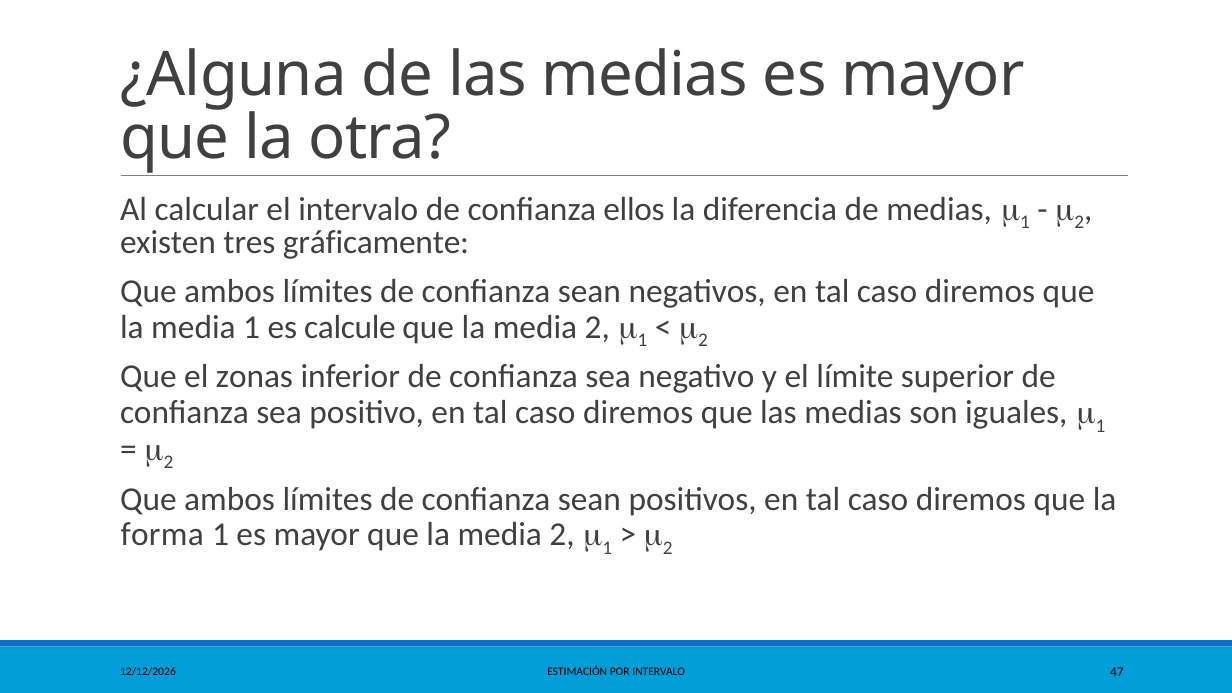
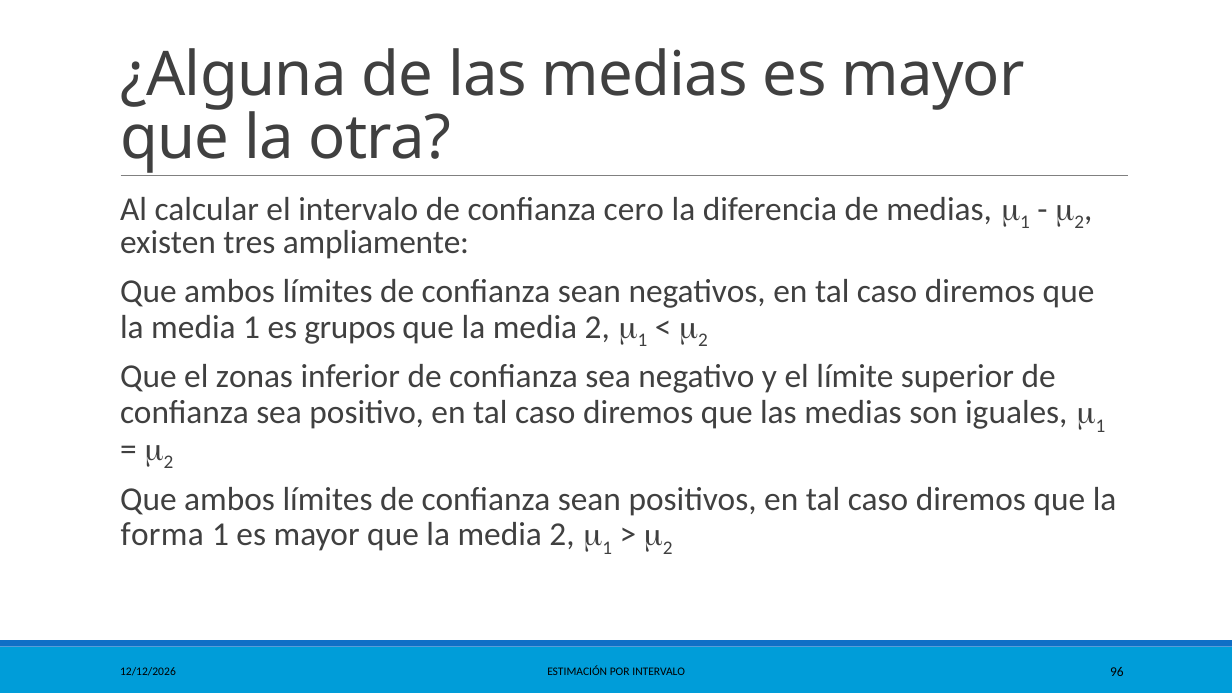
ellos: ellos -> cero (634, 210)
gráficamente: gráficamente -> ampliamente (376, 243)
calcule: calcule -> grupos (350, 327)
47: 47 -> 96 (1117, 672)
